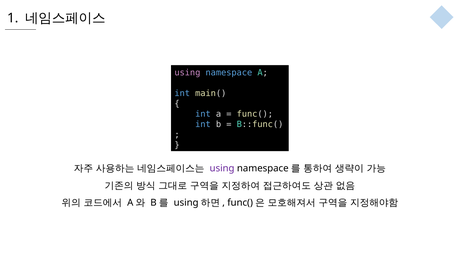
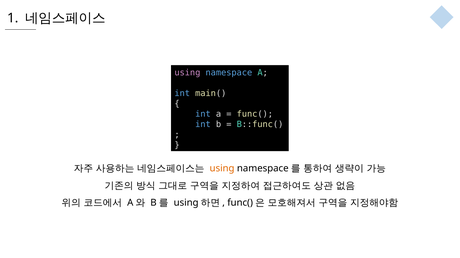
using colour: purple -> orange (222, 169)
